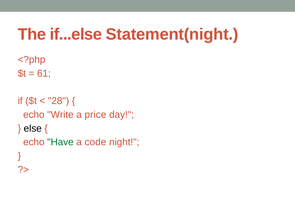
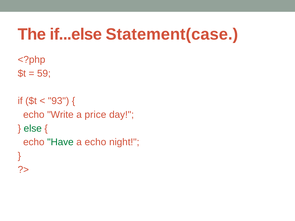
Statement(night: Statement(night -> Statement(case (172, 34)
61: 61 -> 59 (44, 73)
28: 28 -> 93 (59, 101)
else colour: black -> green (33, 129)
a code: code -> echo (95, 142)
